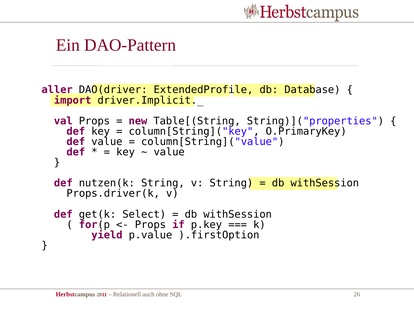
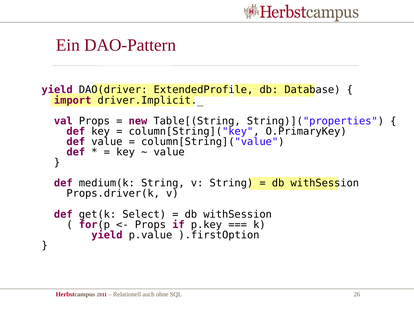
aller: aller -> yield (57, 90)
nutzen(k: nutzen(k -> medium(k (107, 183)
